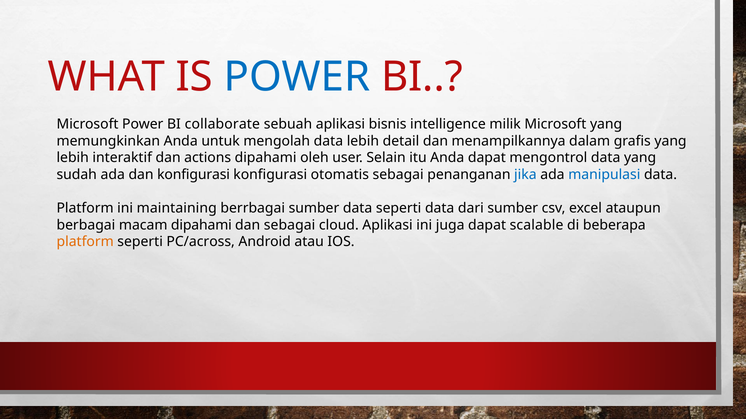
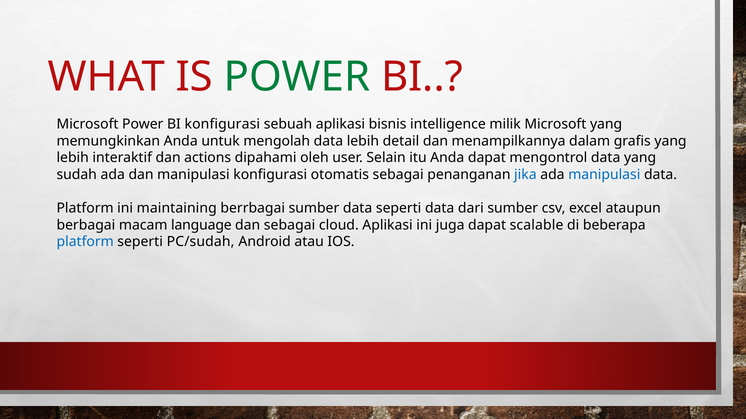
POWER colour: blue -> green (297, 77)
BI collaborate: collaborate -> konfigurasi (222, 125)
dan konfigurasi: konfigurasi -> manipulasi (193, 175)
macam dipahami: dipahami -> language (201, 225)
platform colour: orange -> blue (85, 242)
PC/across: PC/across -> PC/sudah (201, 242)
